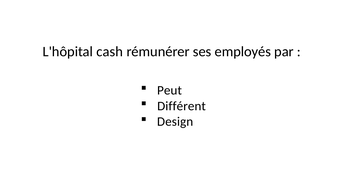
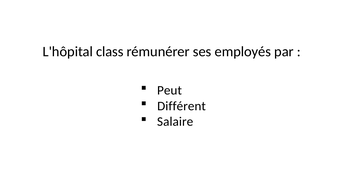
cash: cash -> class (110, 52)
Design: Design -> Salaire (175, 122)
